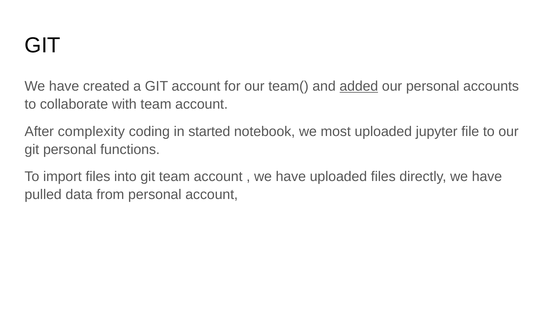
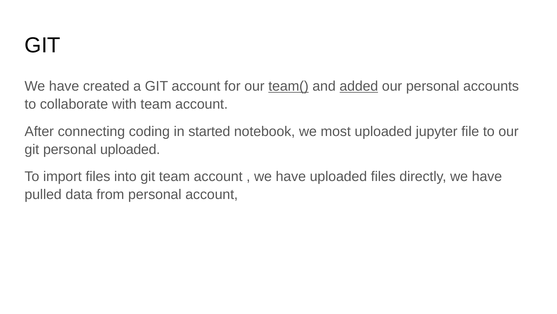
team( underline: none -> present (288, 86)
complexity: complexity -> connecting (91, 131)
personal functions: functions -> uploaded (130, 149)
